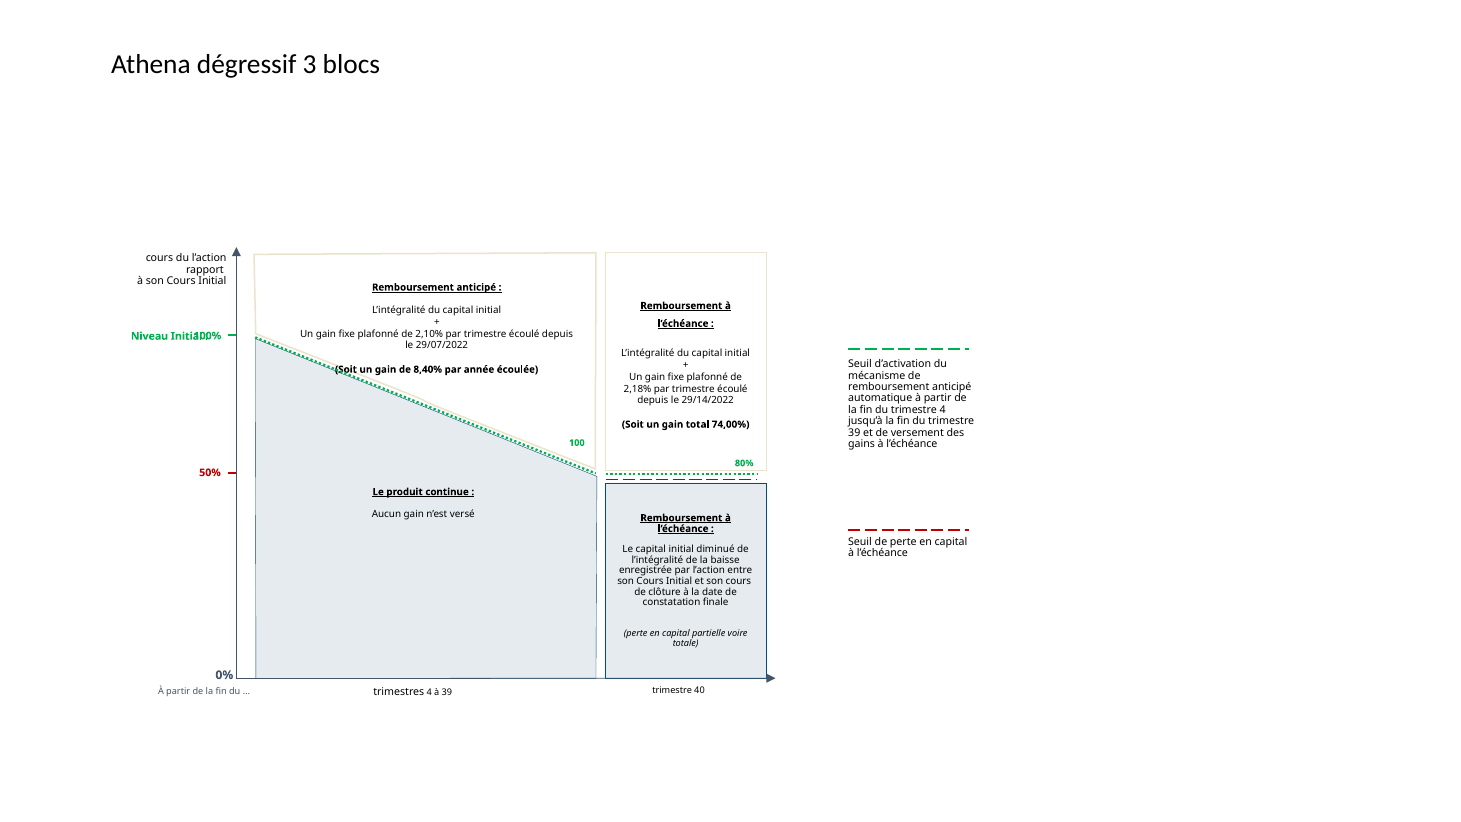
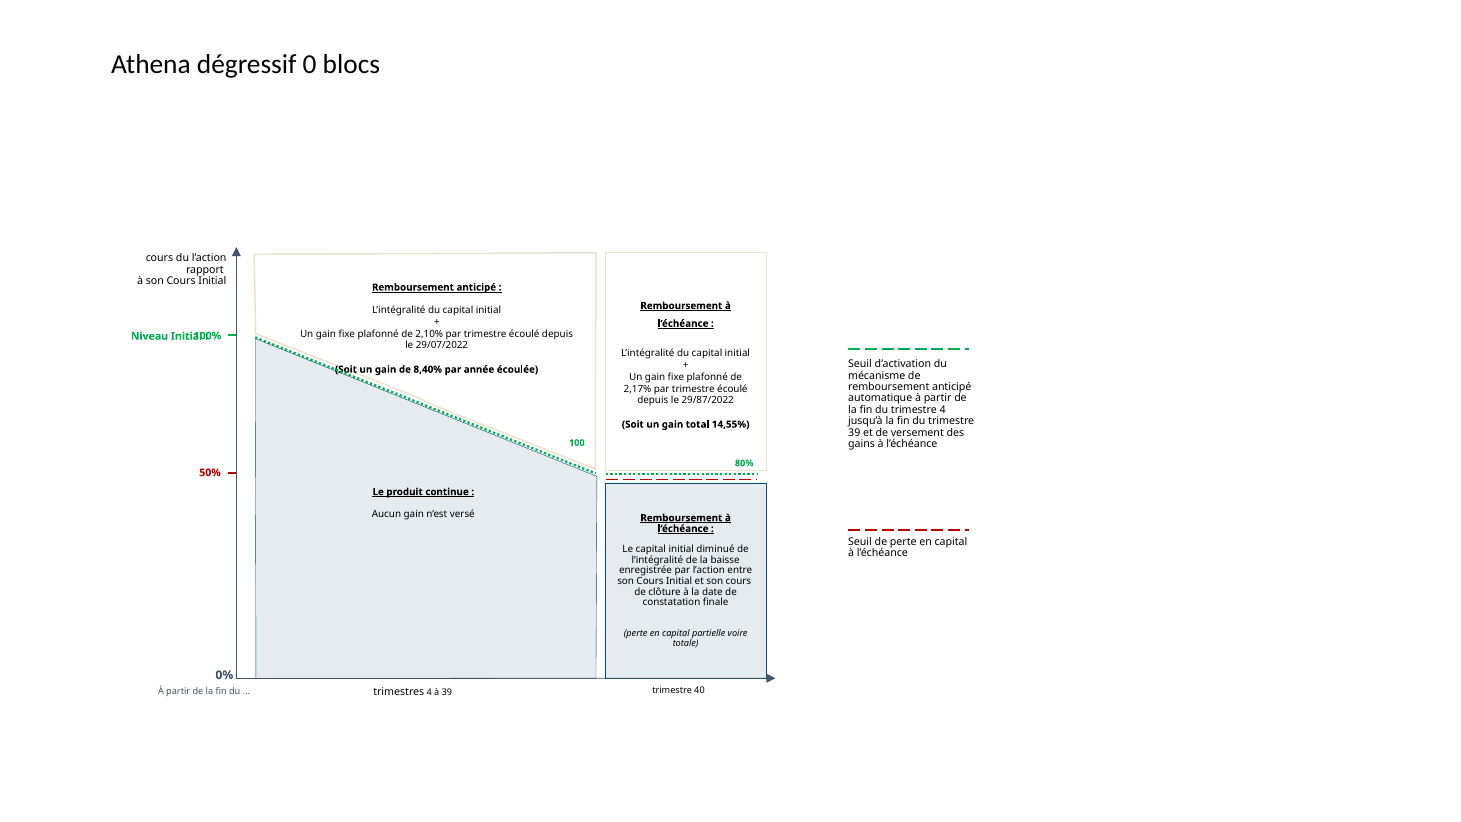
3: 3 -> 0 (310, 65)
2,18%: 2,18% -> 2,17% (637, 389)
29/14/2022: 29/14/2022 -> 29/87/2022 (708, 401)
74,00%: 74,00% -> 14,55% (731, 424)
